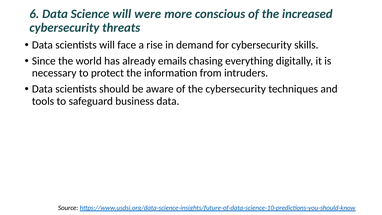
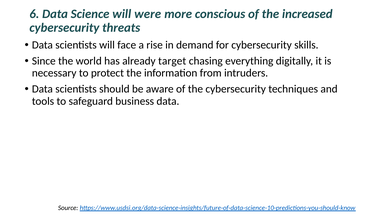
emails: emails -> target (172, 61)
